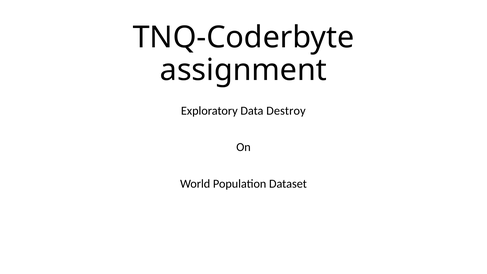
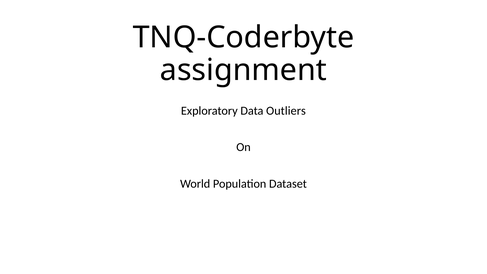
Destroy: Destroy -> Outliers (286, 111)
